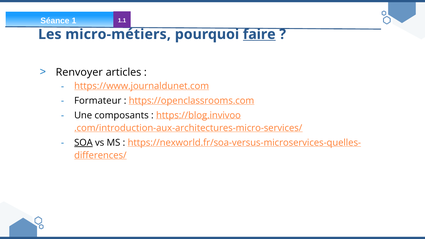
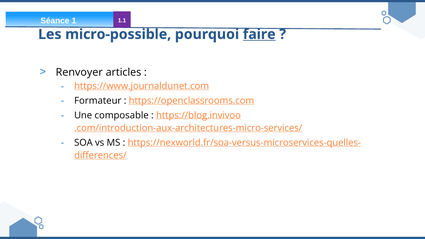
micro-métiers: micro-métiers -> micro-possible (118, 34)
composants: composants -> composable (122, 115)
SOA underline: present -> none (83, 143)
